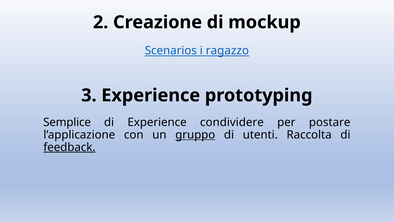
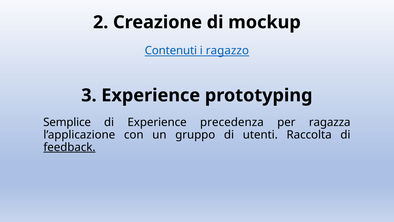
Scenarios: Scenarios -> Contenuti (171, 50)
condividere: condividere -> precedenza (232, 122)
postare: postare -> ragazza (330, 122)
gruppo underline: present -> none (195, 135)
